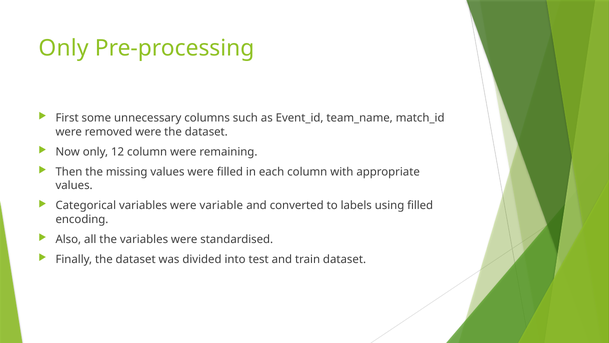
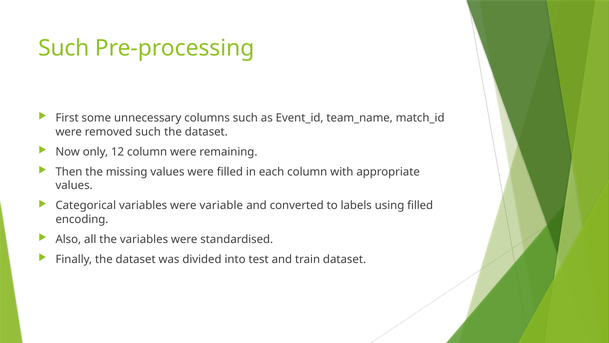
Only: Only -> Such (64, 48)
removed were: were -> such (148, 132)
